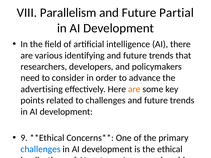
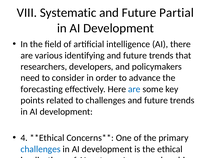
Parallelism: Parallelism -> Systematic (68, 13)
advertising: advertising -> forecasting (42, 89)
are colour: orange -> blue (134, 89)
9: 9 -> 4 (24, 138)
